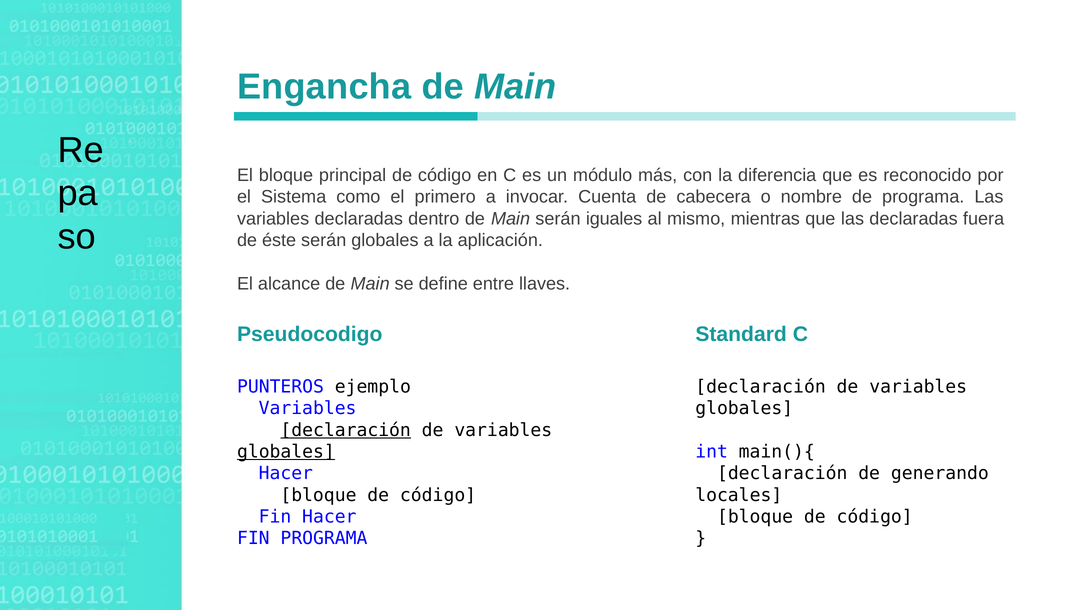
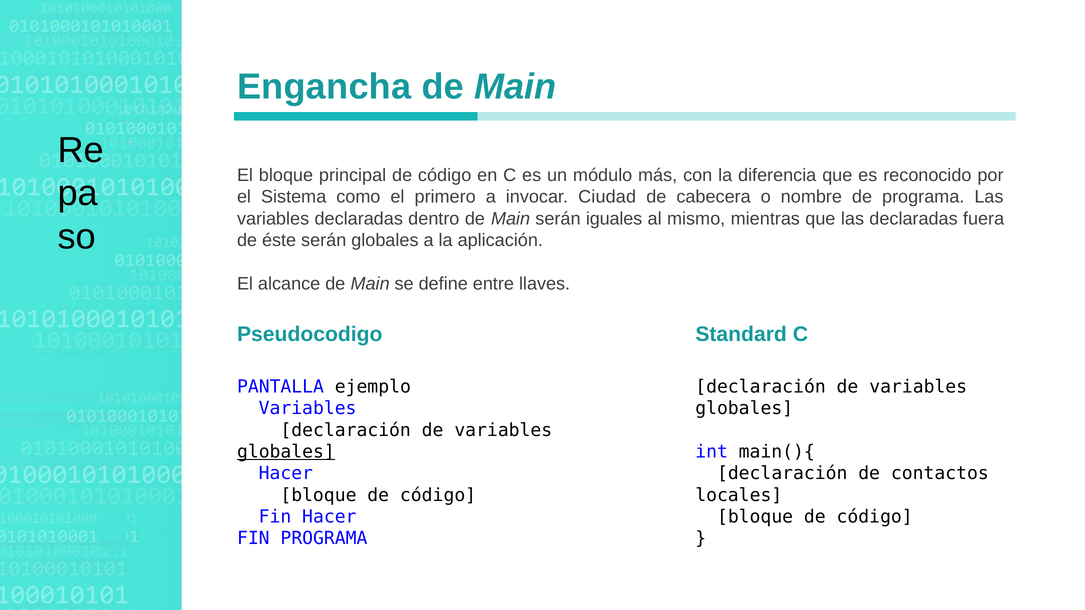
Cuenta: Cuenta -> Ciudad (607, 197)
PUNTEROS: PUNTEROS -> PANTALLA (280, 387)
declaración underline: present -> none (346, 430)
generando: generando -> contactos (940, 474)
